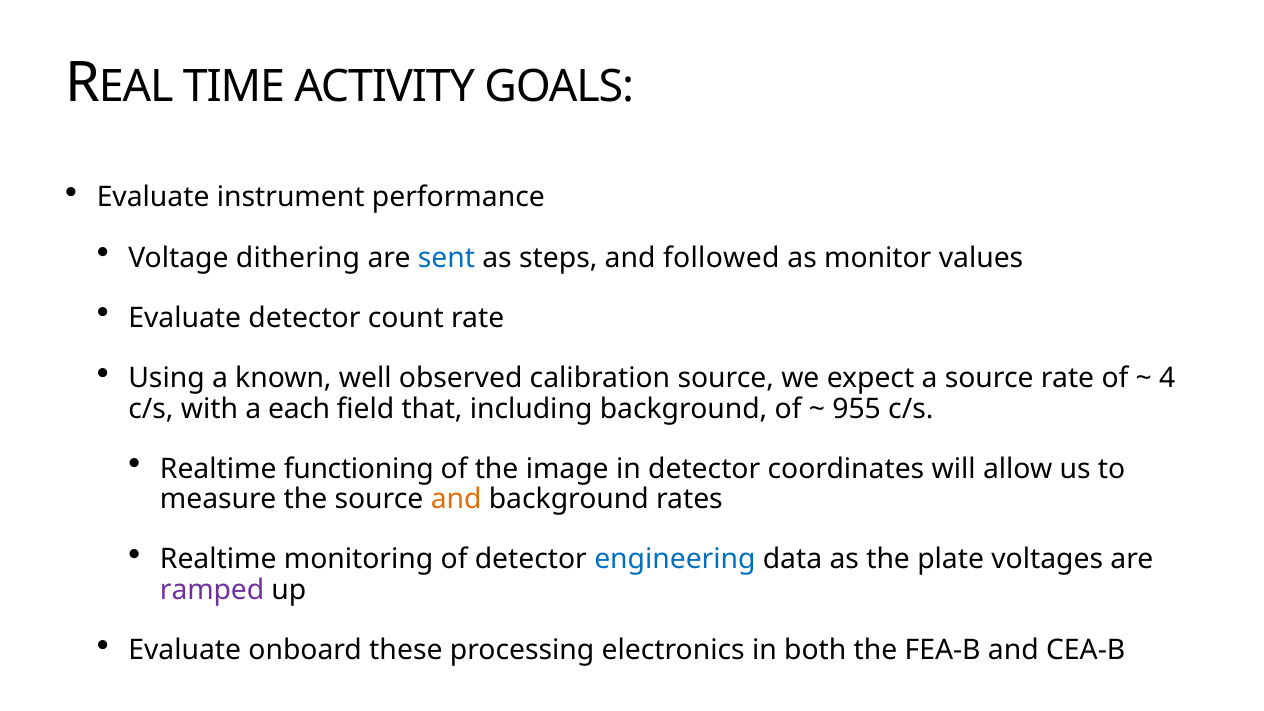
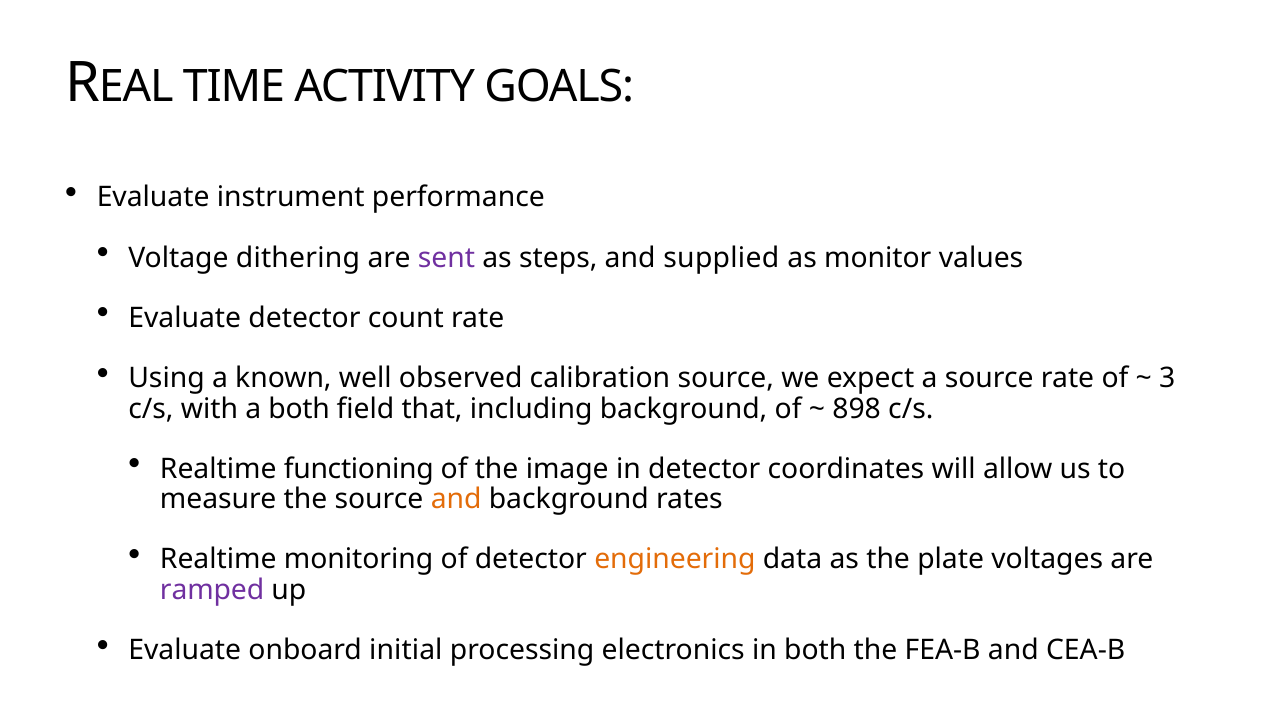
sent colour: blue -> purple (446, 258)
followed: followed -> supplied (721, 258)
4: 4 -> 3 (1167, 378)
a each: each -> both (299, 409)
955: 955 -> 898 (857, 409)
engineering colour: blue -> orange (675, 560)
these: these -> initial (406, 650)
